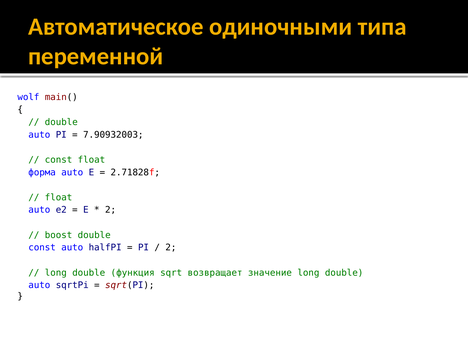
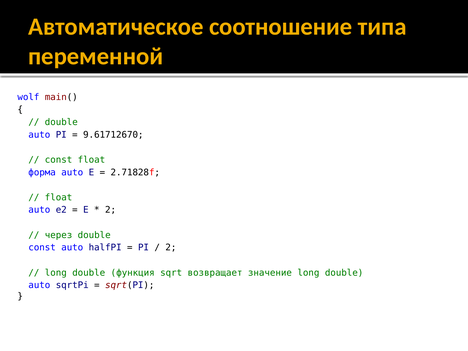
одиночными: одиночными -> соотношение (281, 27)
7.90932003: 7.90932003 -> 9.61712670 (113, 135)
boost: boost -> через (59, 235)
